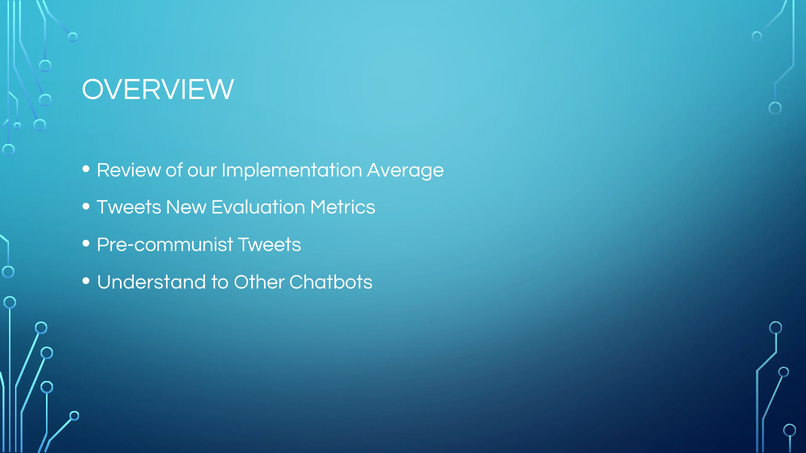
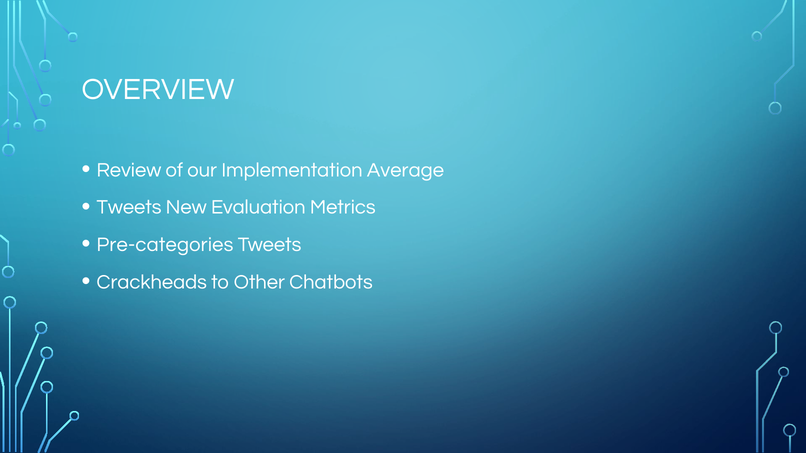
Pre-communist: Pre-communist -> Pre-categories (165, 245)
Understand: Understand -> Crackheads (152, 282)
